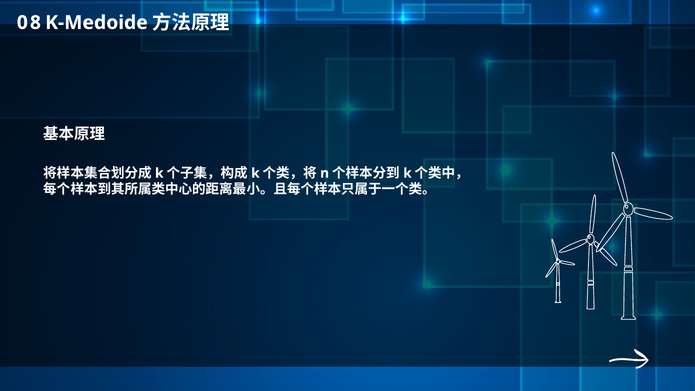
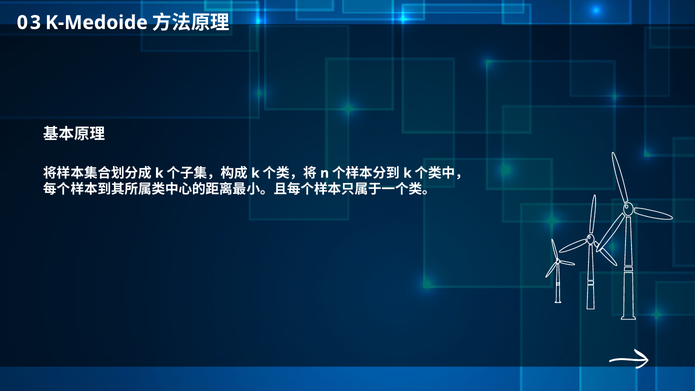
8: 8 -> 3 (35, 23)
